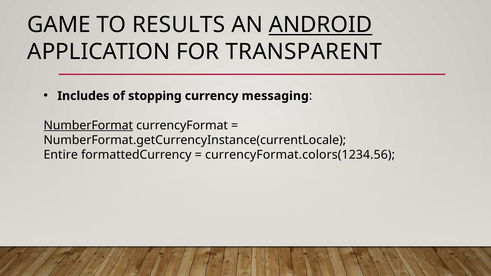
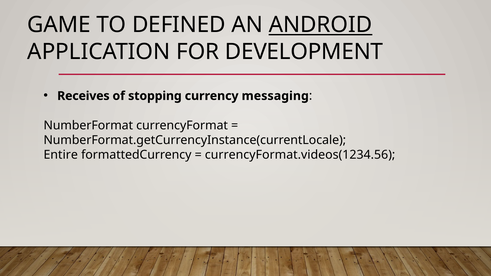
RESULTS: RESULTS -> DEFINED (179, 25)
TRANSPARENT: TRANSPARENT -> DEVELOPMENT (304, 52)
Includes: Includes -> Receives (83, 96)
NumberFormat underline: present -> none (88, 125)
currencyFormat.colors(1234.56: currencyFormat.colors(1234.56 -> currencyFormat.videos(1234.56 (300, 155)
